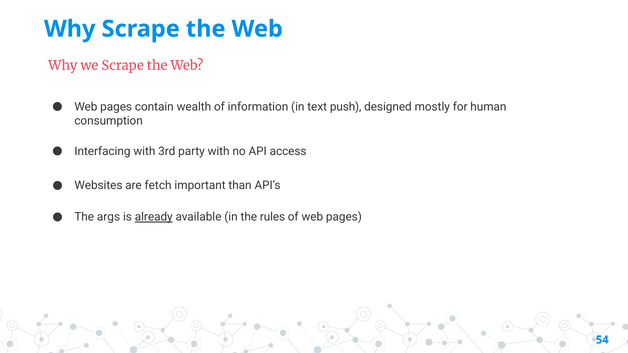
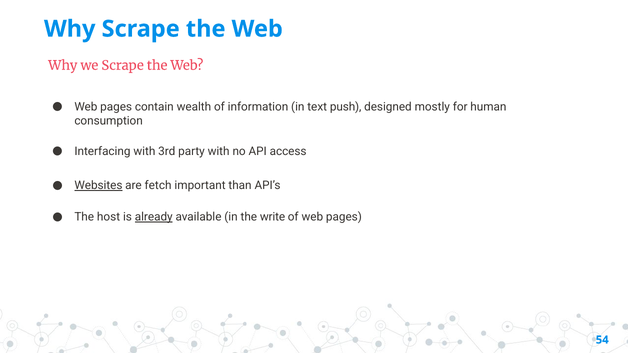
Websites underline: none -> present (98, 186)
args: args -> host (109, 217)
rules: rules -> write (273, 217)
